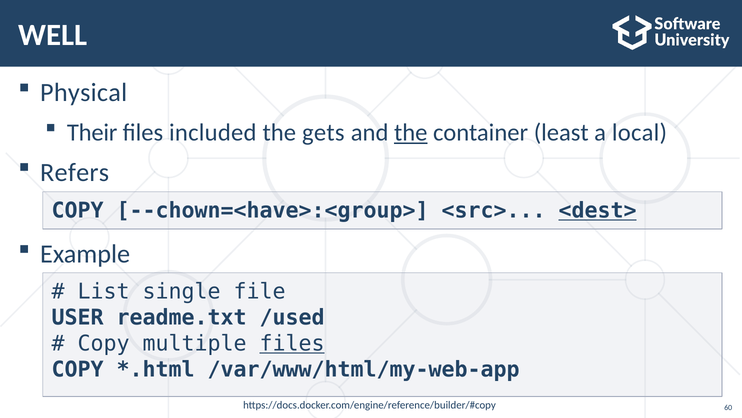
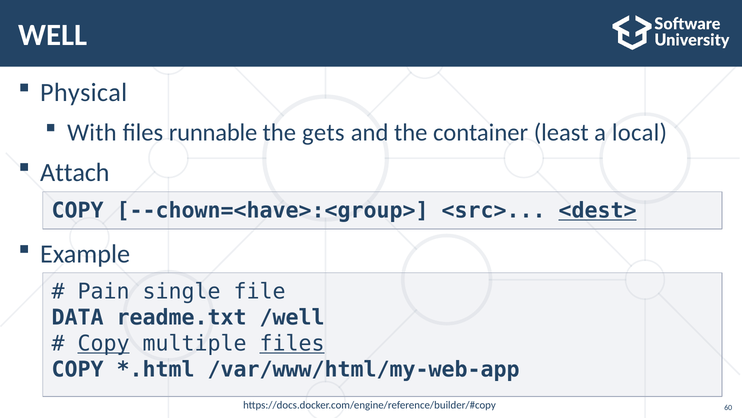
Their: Their -> With (92, 132)
included: included -> runnable (213, 132)
the underline: present -> none (411, 132)
Refers: Refers -> Attach (75, 172)
List: List -> Pain (104, 291)
USER: USER -> DATA (78, 317)
/used: /used -> /well (292, 317)
Copy underline: none -> present (104, 343)
